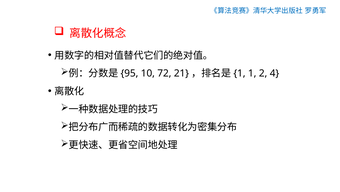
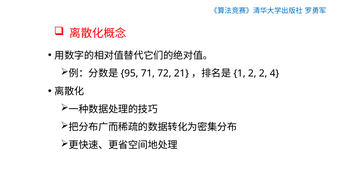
10: 10 -> 71 (148, 73)
1: 1 -> 2 (252, 73)
